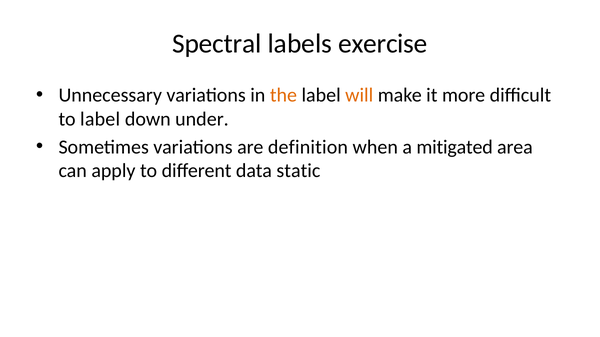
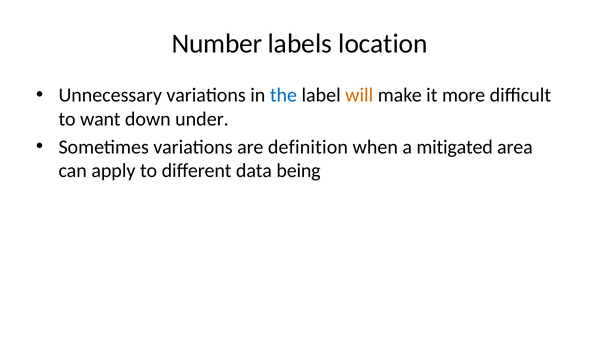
Spectral: Spectral -> Number (217, 44)
exercise: exercise -> location (383, 44)
the colour: orange -> blue (283, 95)
to label: label -> want (100, 119)
static: static -> being (299, 171)
